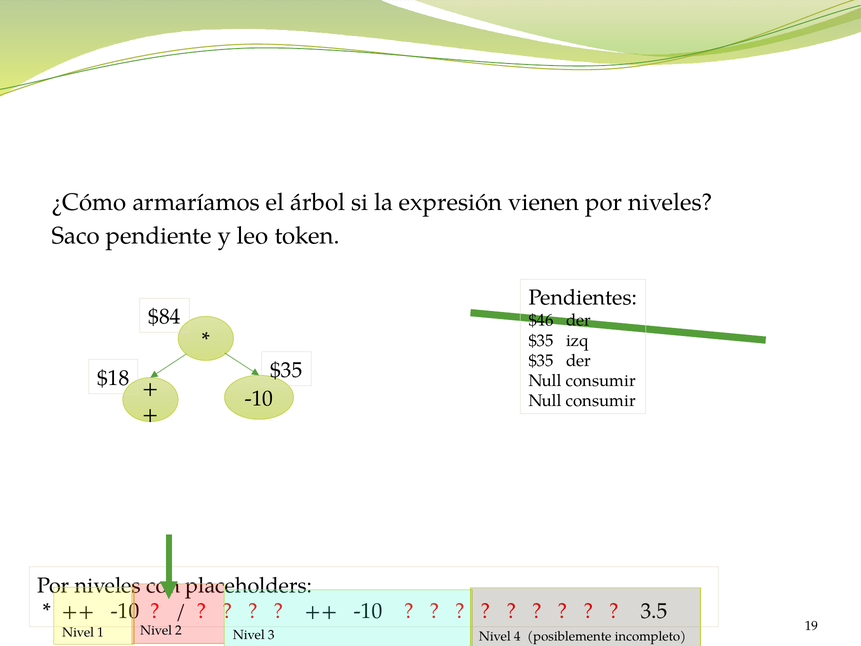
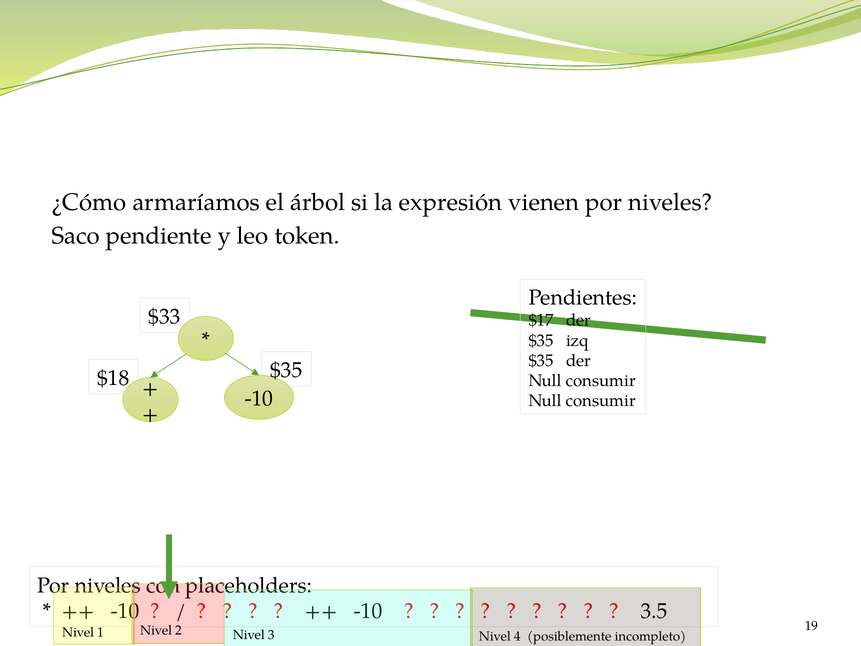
$84: $84 -> $33 (164, 317)
$46: $46 -> $17 (541, 320)
